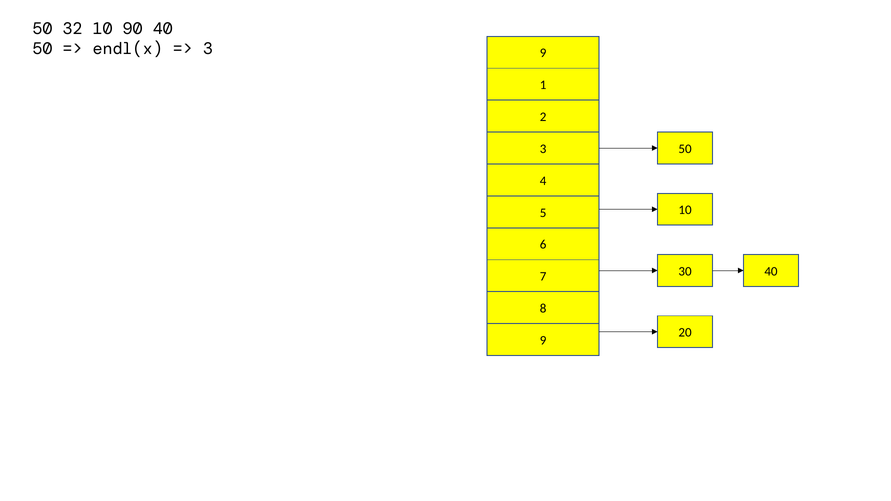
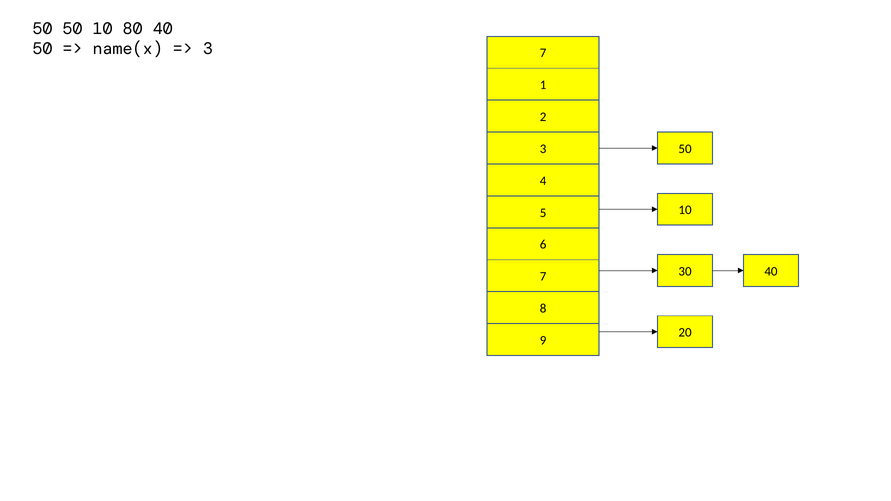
50 32: 32 -> 50 (72, 29)
90: 90 -> 80 (133, 29)
endl(x: endl(x -> name(x (128, 49)
3 9: 9 -> 7 (543, 53)
